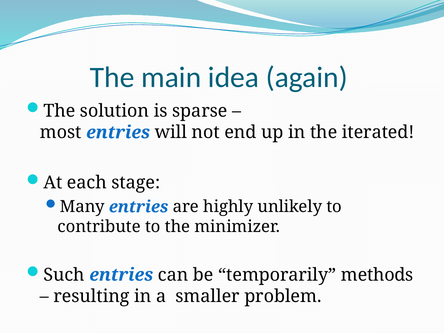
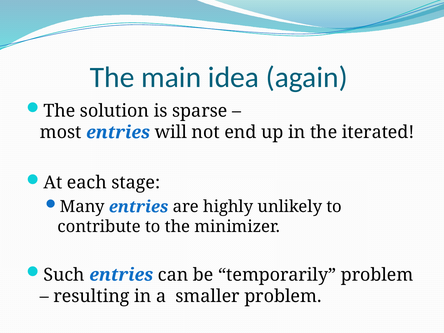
temporarily methods: methods -> problem (377, 275)
